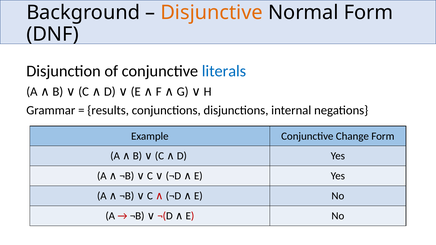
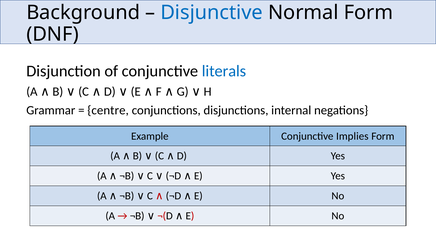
Disjunctive colour: orange -> blue (212, 13)
results: results -> centre (108, 110)
Change: Change -> Implies (352, 136)
